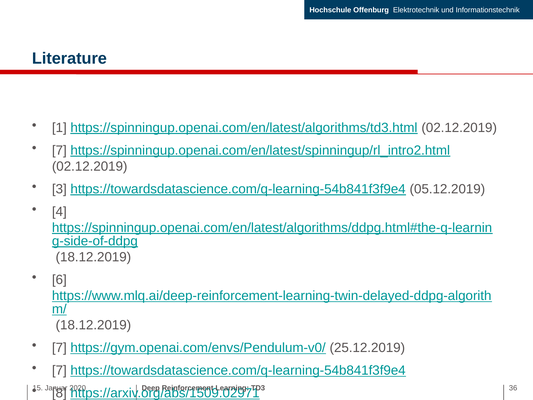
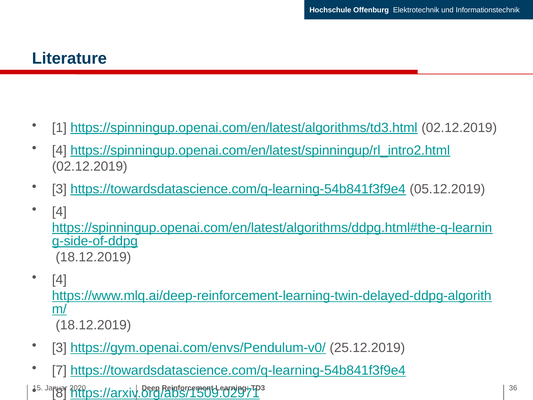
7: 7 -> 4 (59, 150)
6: 6 -> 4 (59, 279)
7: 7 -> 3 (59, 347)
